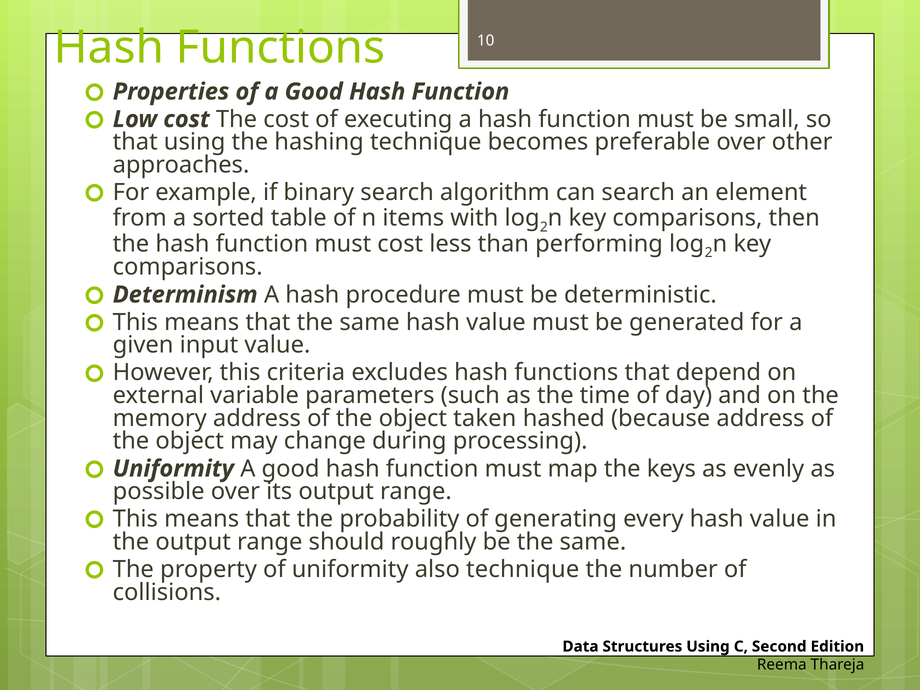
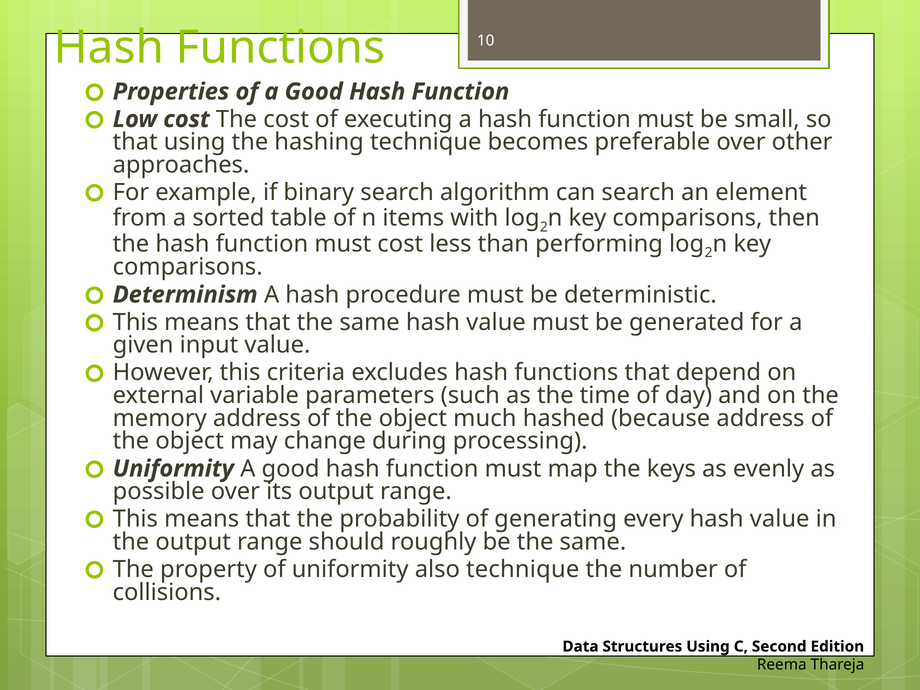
taken: taken -> much (485, 418)
